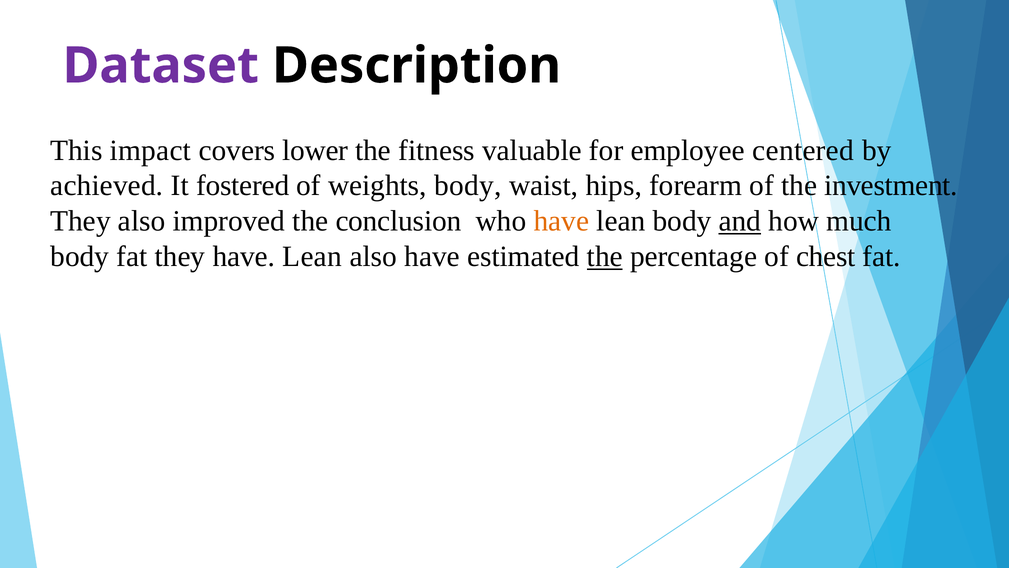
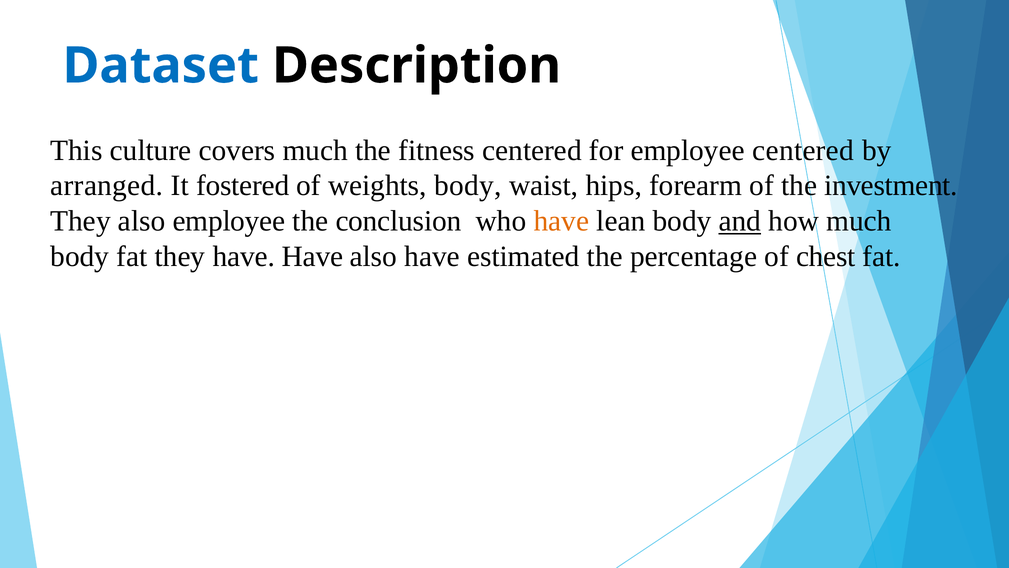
Dataset colour: purple -> blue (161, 66)
impact: impact -> culture (151, 150)
covers lower: lower -> much (315, 150)
fitness valuable: valuable -> centered (532, 150)
achieved: achieved -> arranged (107, 186)
also improved: improved -> employee (229, 221)
they have Lean: Lean -> Have (312, 256)
the underline: present -> none (605, 256)
